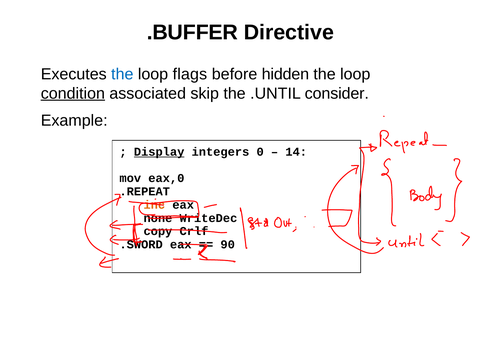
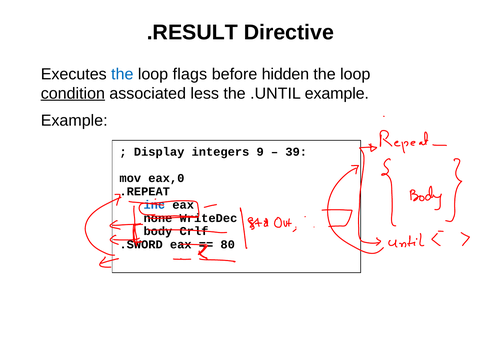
.BUFFER: .BUFFER -> .RESULT (192, 32)
skip: skip -> less (205, 93)
.UNTIL consider: consider -> example (337, 93)
Display underline: present -> none (159, 152)
0: 0 -> 9 (260, 152)
14: 14 -> 39 (296, 152)
inc colour: orange -> blue (154, 205)
copy: copy -> body (158, 231)
90: 90 -> 80 (228, 244)
